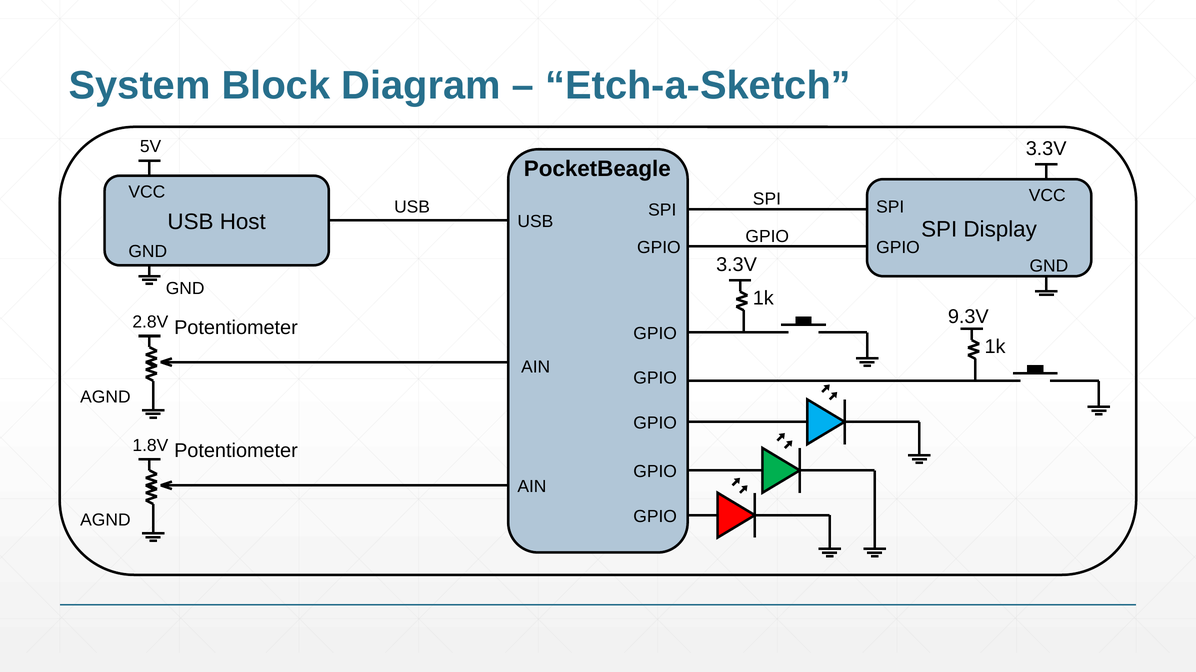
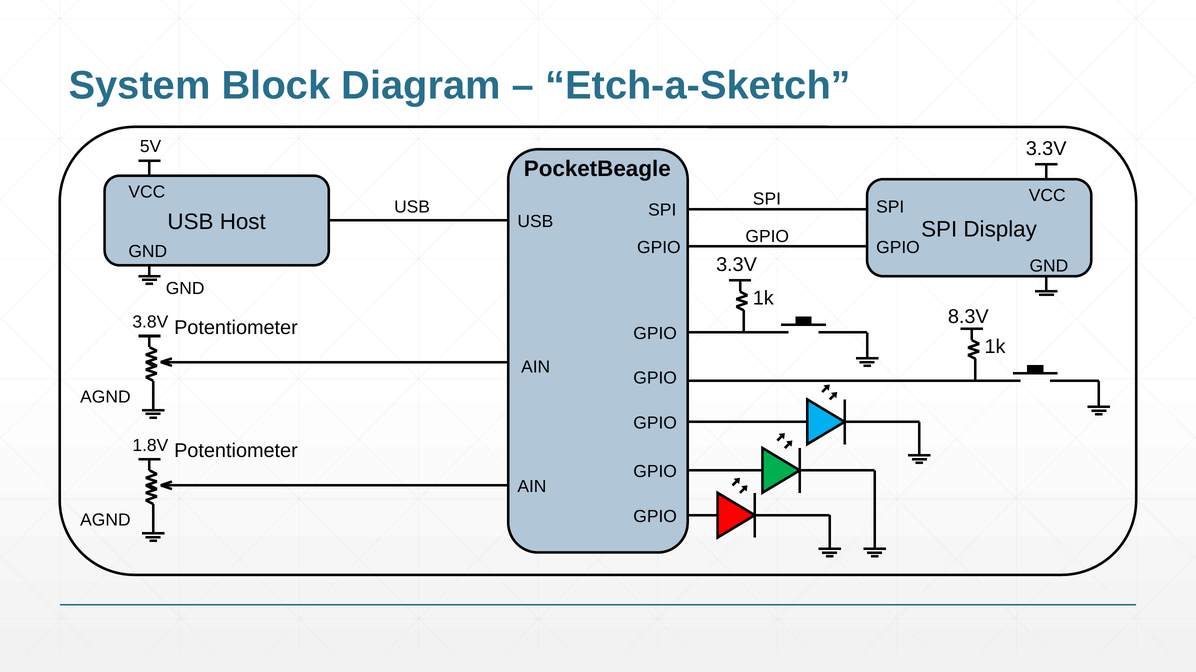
9.3V: 9.3V -> 8.3V (968, 317)
2.8V: 2.8V -> 3.8V (150, 323)
